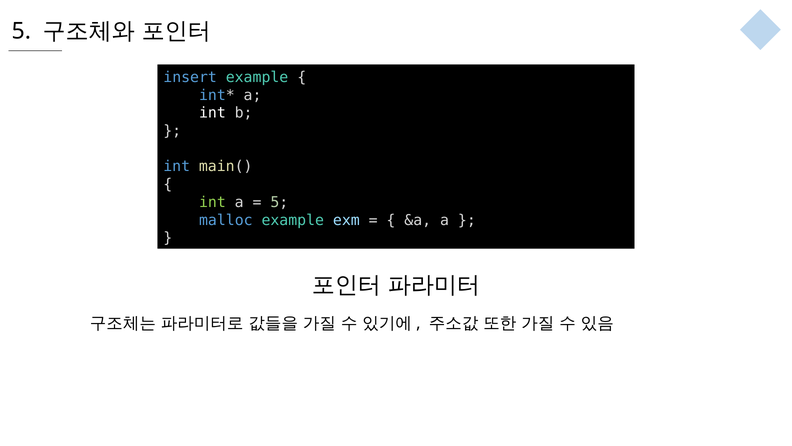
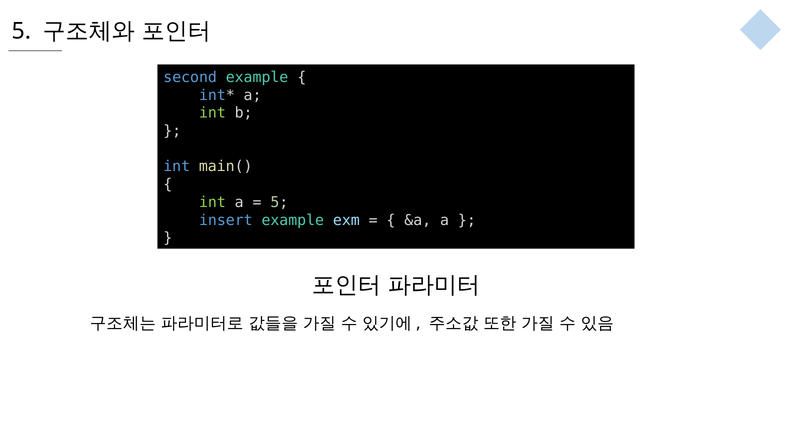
insert: insert -> second (190, 77)
int colour: white -> light green (212, 113)
malloc: malloc -> insert (226, 220)
